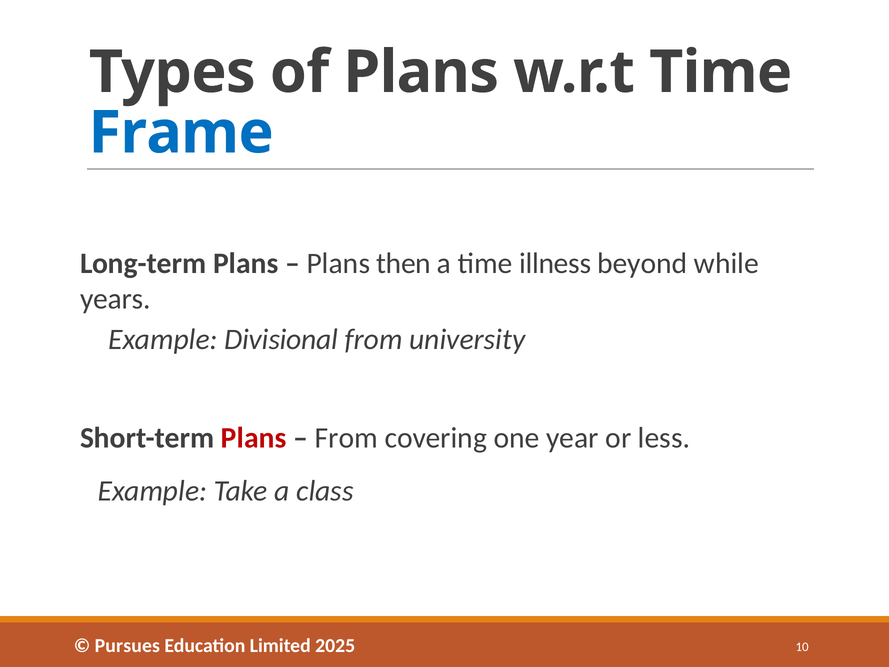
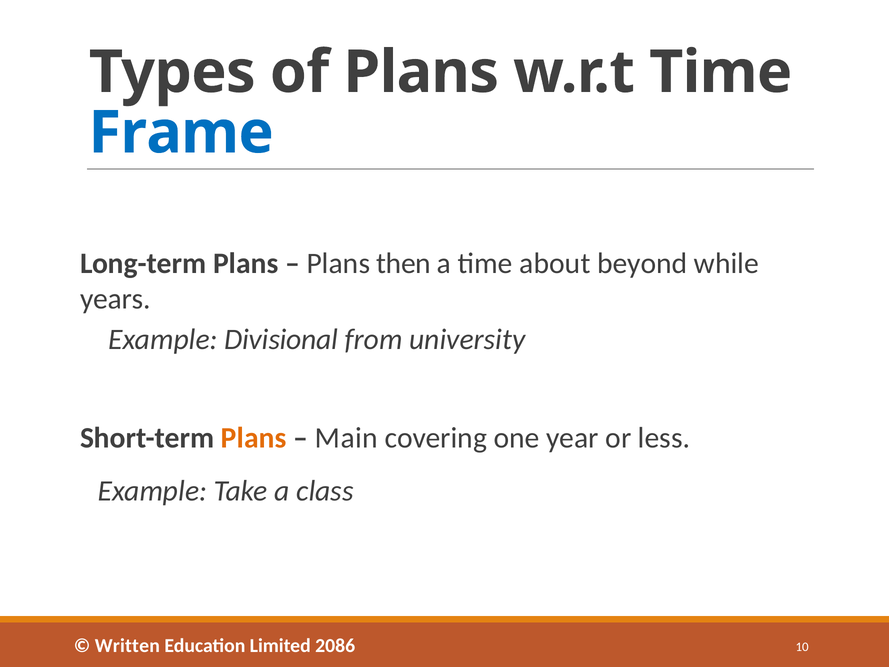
illness: illness -> about (555, 263)
Plans colour: red -> orange (254, 438)
From: From -> Main (346, 438)
Pursues: Pursues -> Written (127, 646)
2025: 2025 -> 2086 (335, 646)
